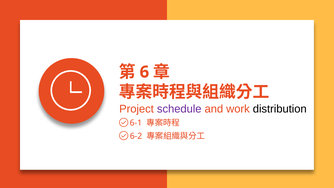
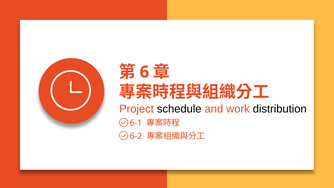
schedule colour: purple -> black (179, 109)
